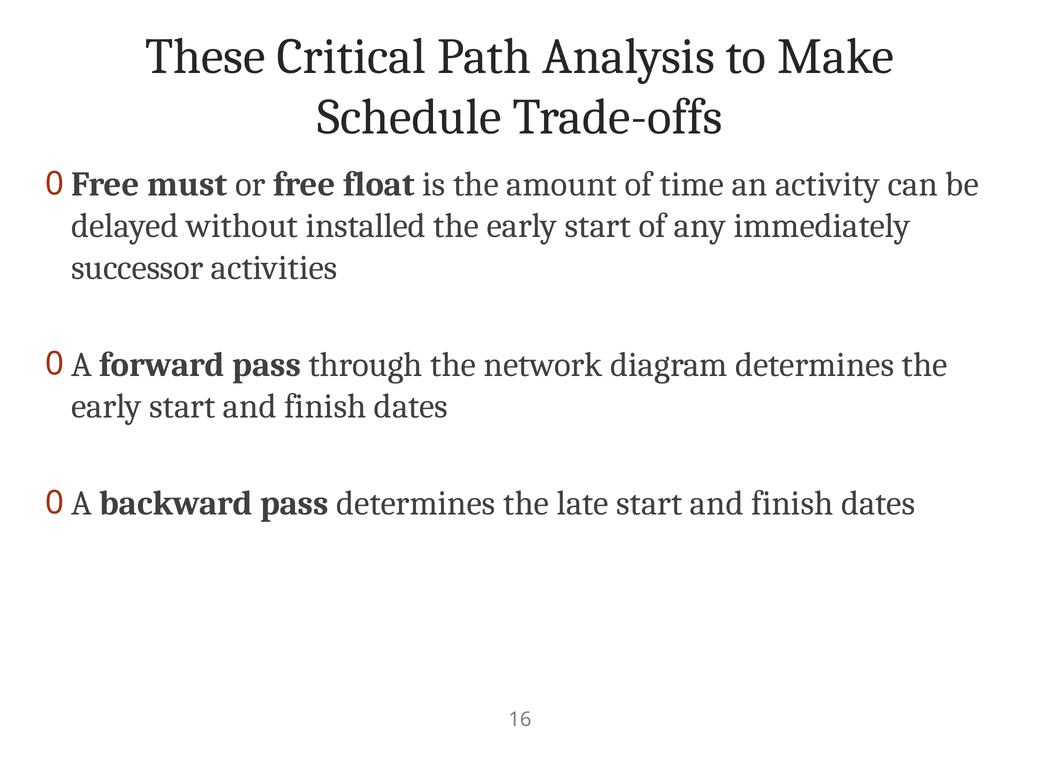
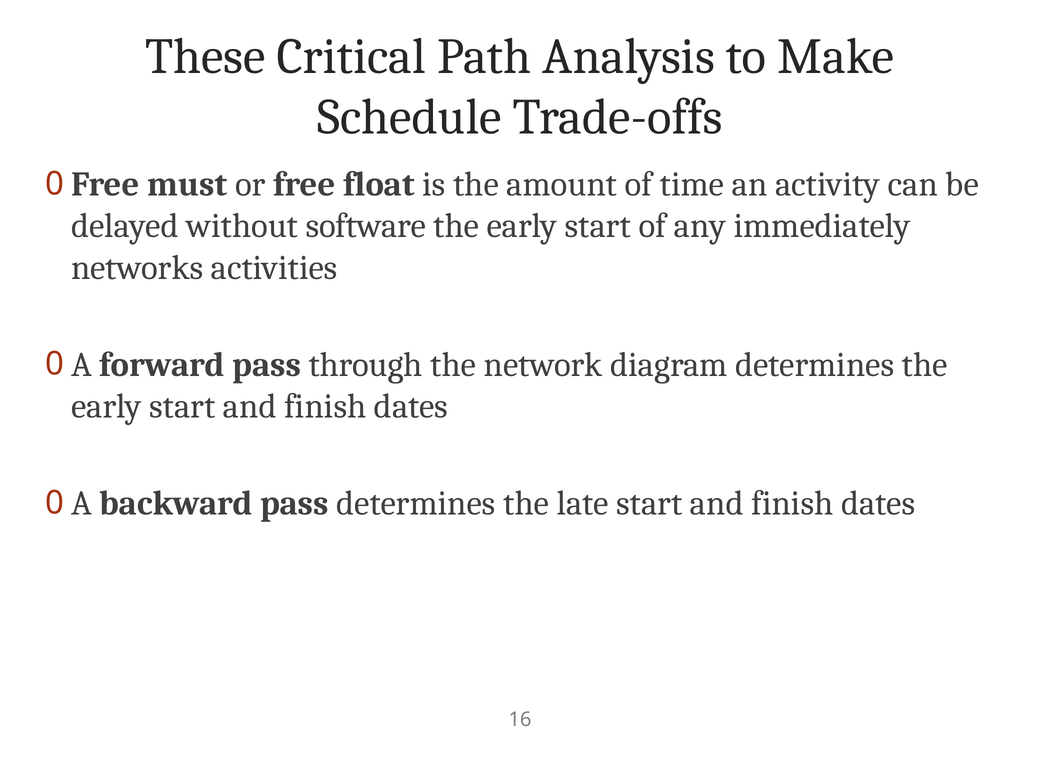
installed: installed -> software (366, 226)
successor: successor -> networks (137, 268)
